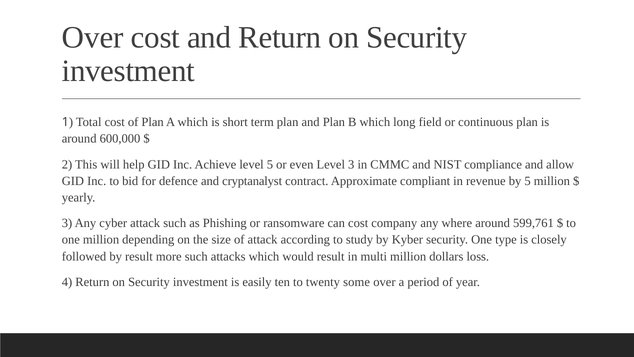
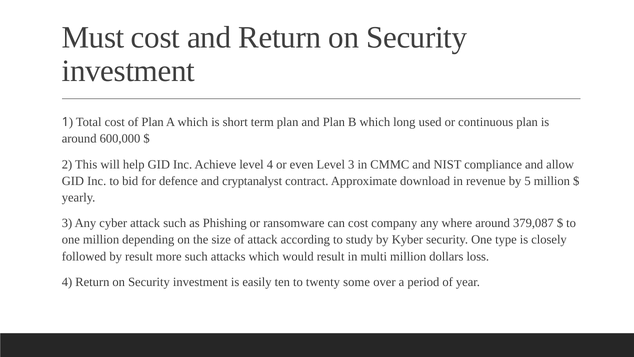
Over: Over -> Must (93, 37)
field: field -> used (430, 122)
level 5: 5 -> 4 (270, 164)
compliant: compliant -> download (425, 181)
599,761: 599,761 -> 379,087 (533, 223)
